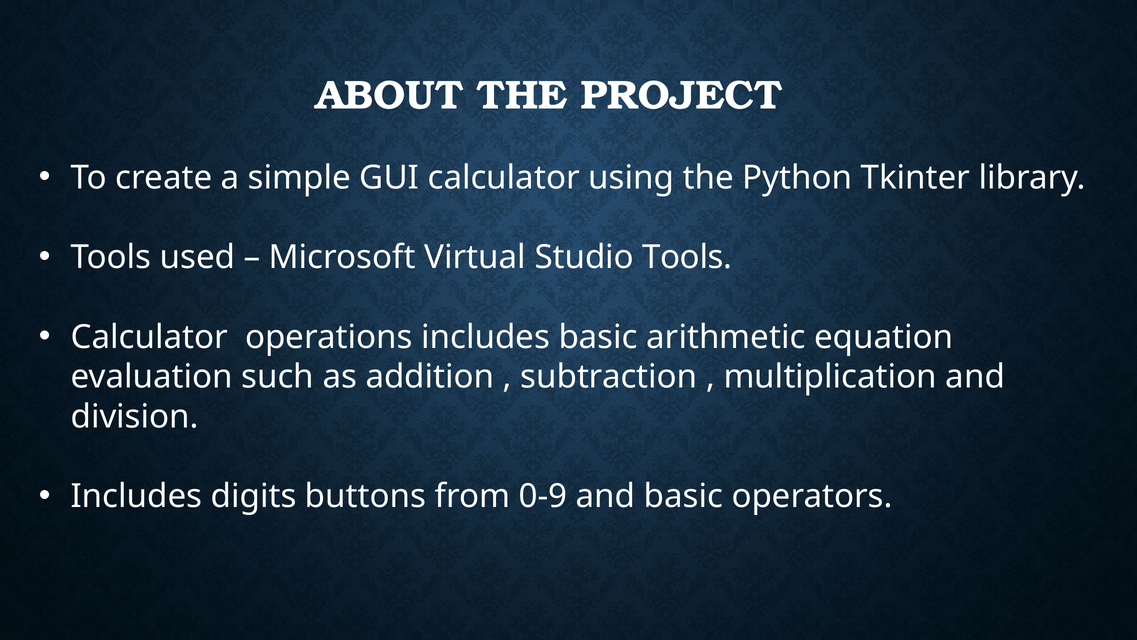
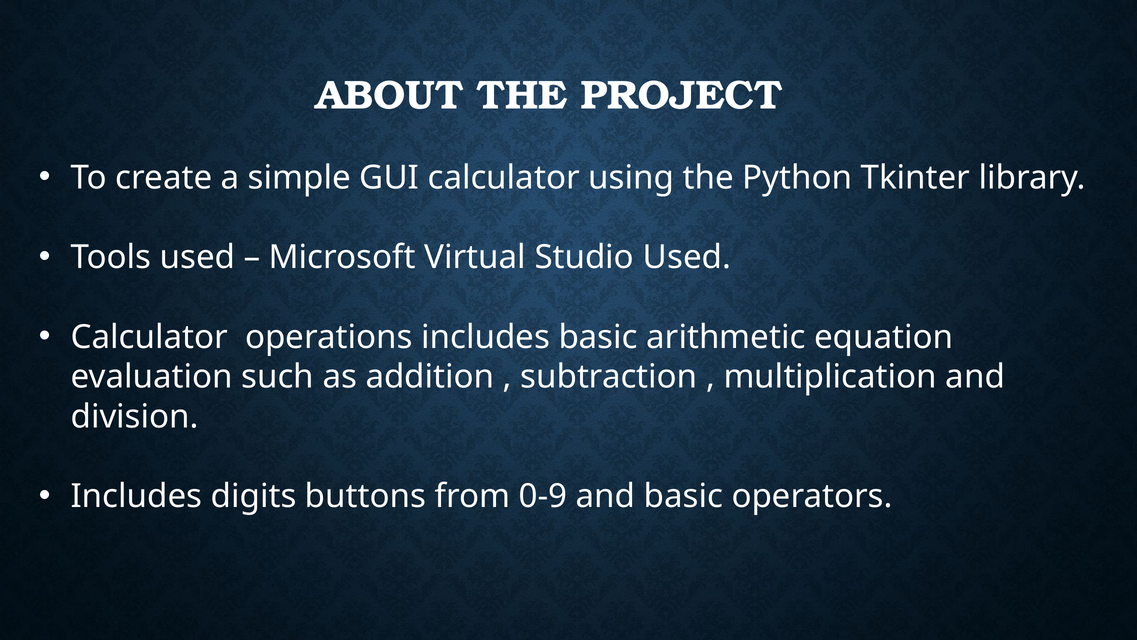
Studio Tools: Tools -> Used (687, 257)
